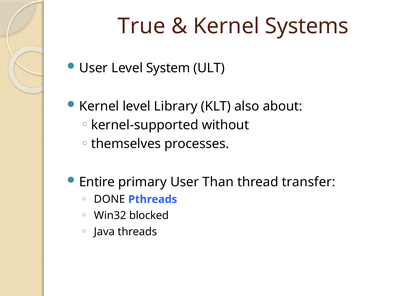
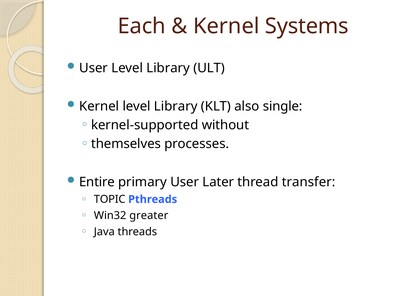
True: True -> Each (142, 26)
User Level System: System -> Library (168, 68)
about: about -> single (283, 106)
Than: Than -> Later (218, 182)
DONE: DONE -> TOPIC (110, 199)
blocked: blocked -> greater (149, 216)
